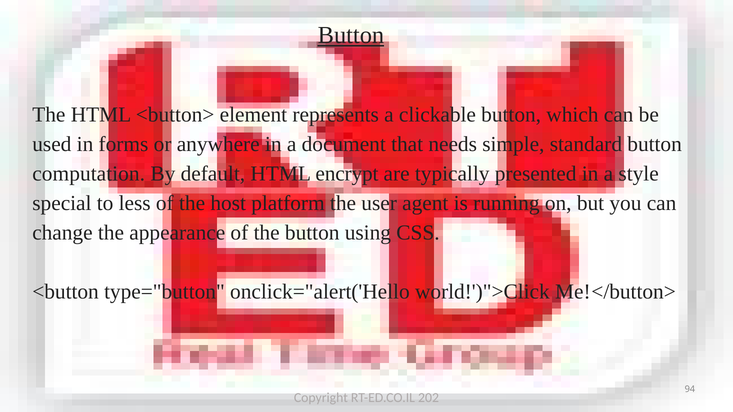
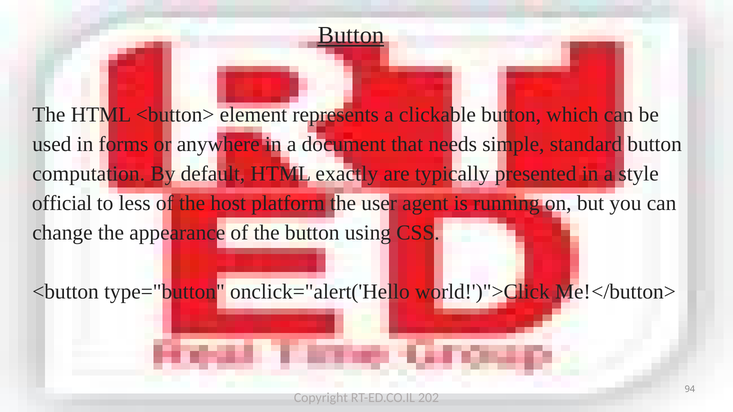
encrypt: encrypt -> exactly (347, 174)
special: special -> official (62, 203)
